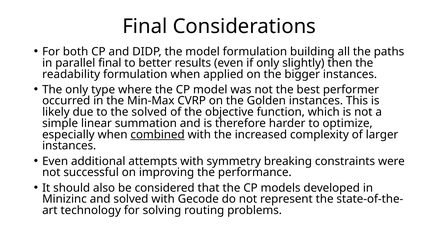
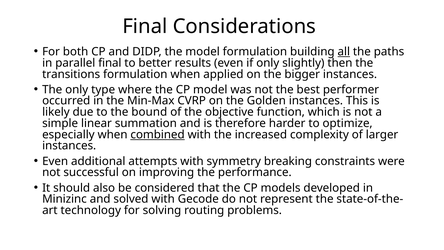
all underline: none -> present (344, 52)
readability: readability -> transitions (71, 74)
the solved: solved -> bound (149, 112)
